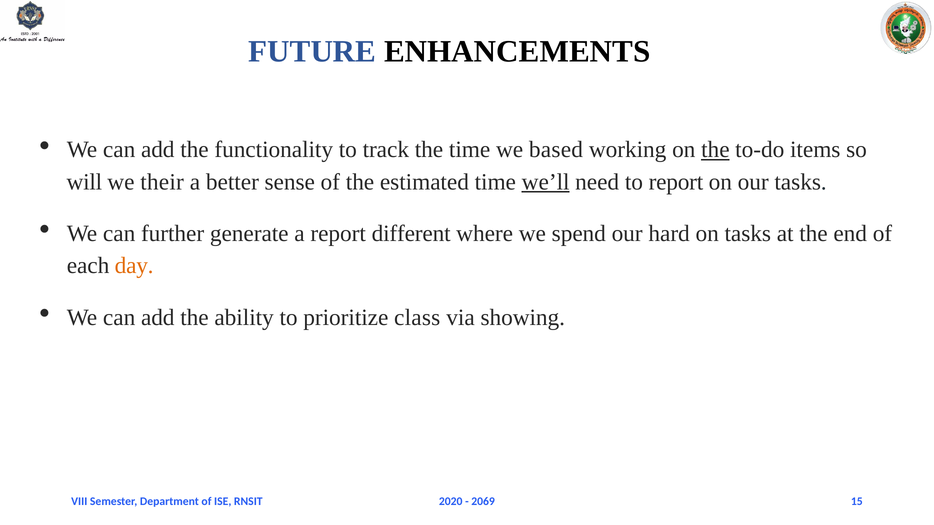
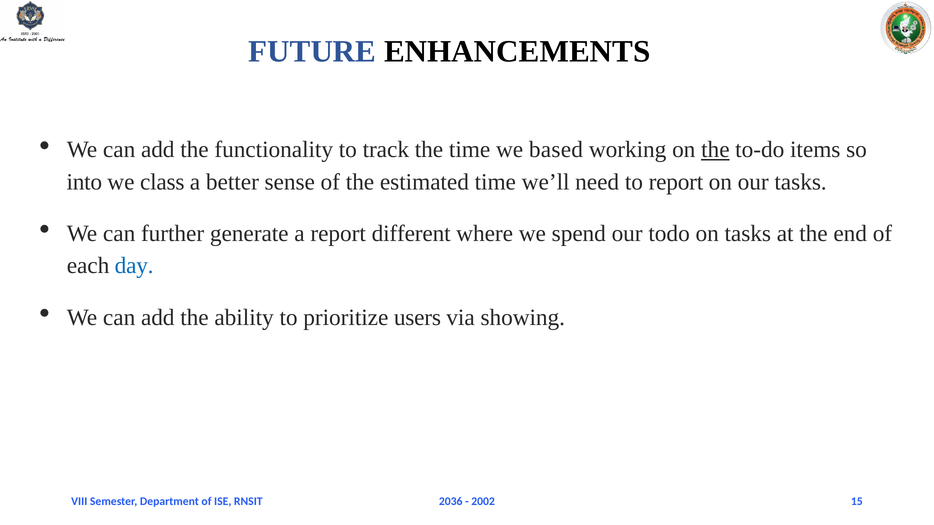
will: will -> into (84, 182)
their: their -> class (162, 182)
we’ll underline: present -> none (546, 182)
hard: hard -> todo (669, 234)
day colour: orange -> blue (134, 266)
class: class -> users (417, 318)
2020: 2020 -> 2036 (451, 502)
2069: 2069 -> 2002 (483, 502)
